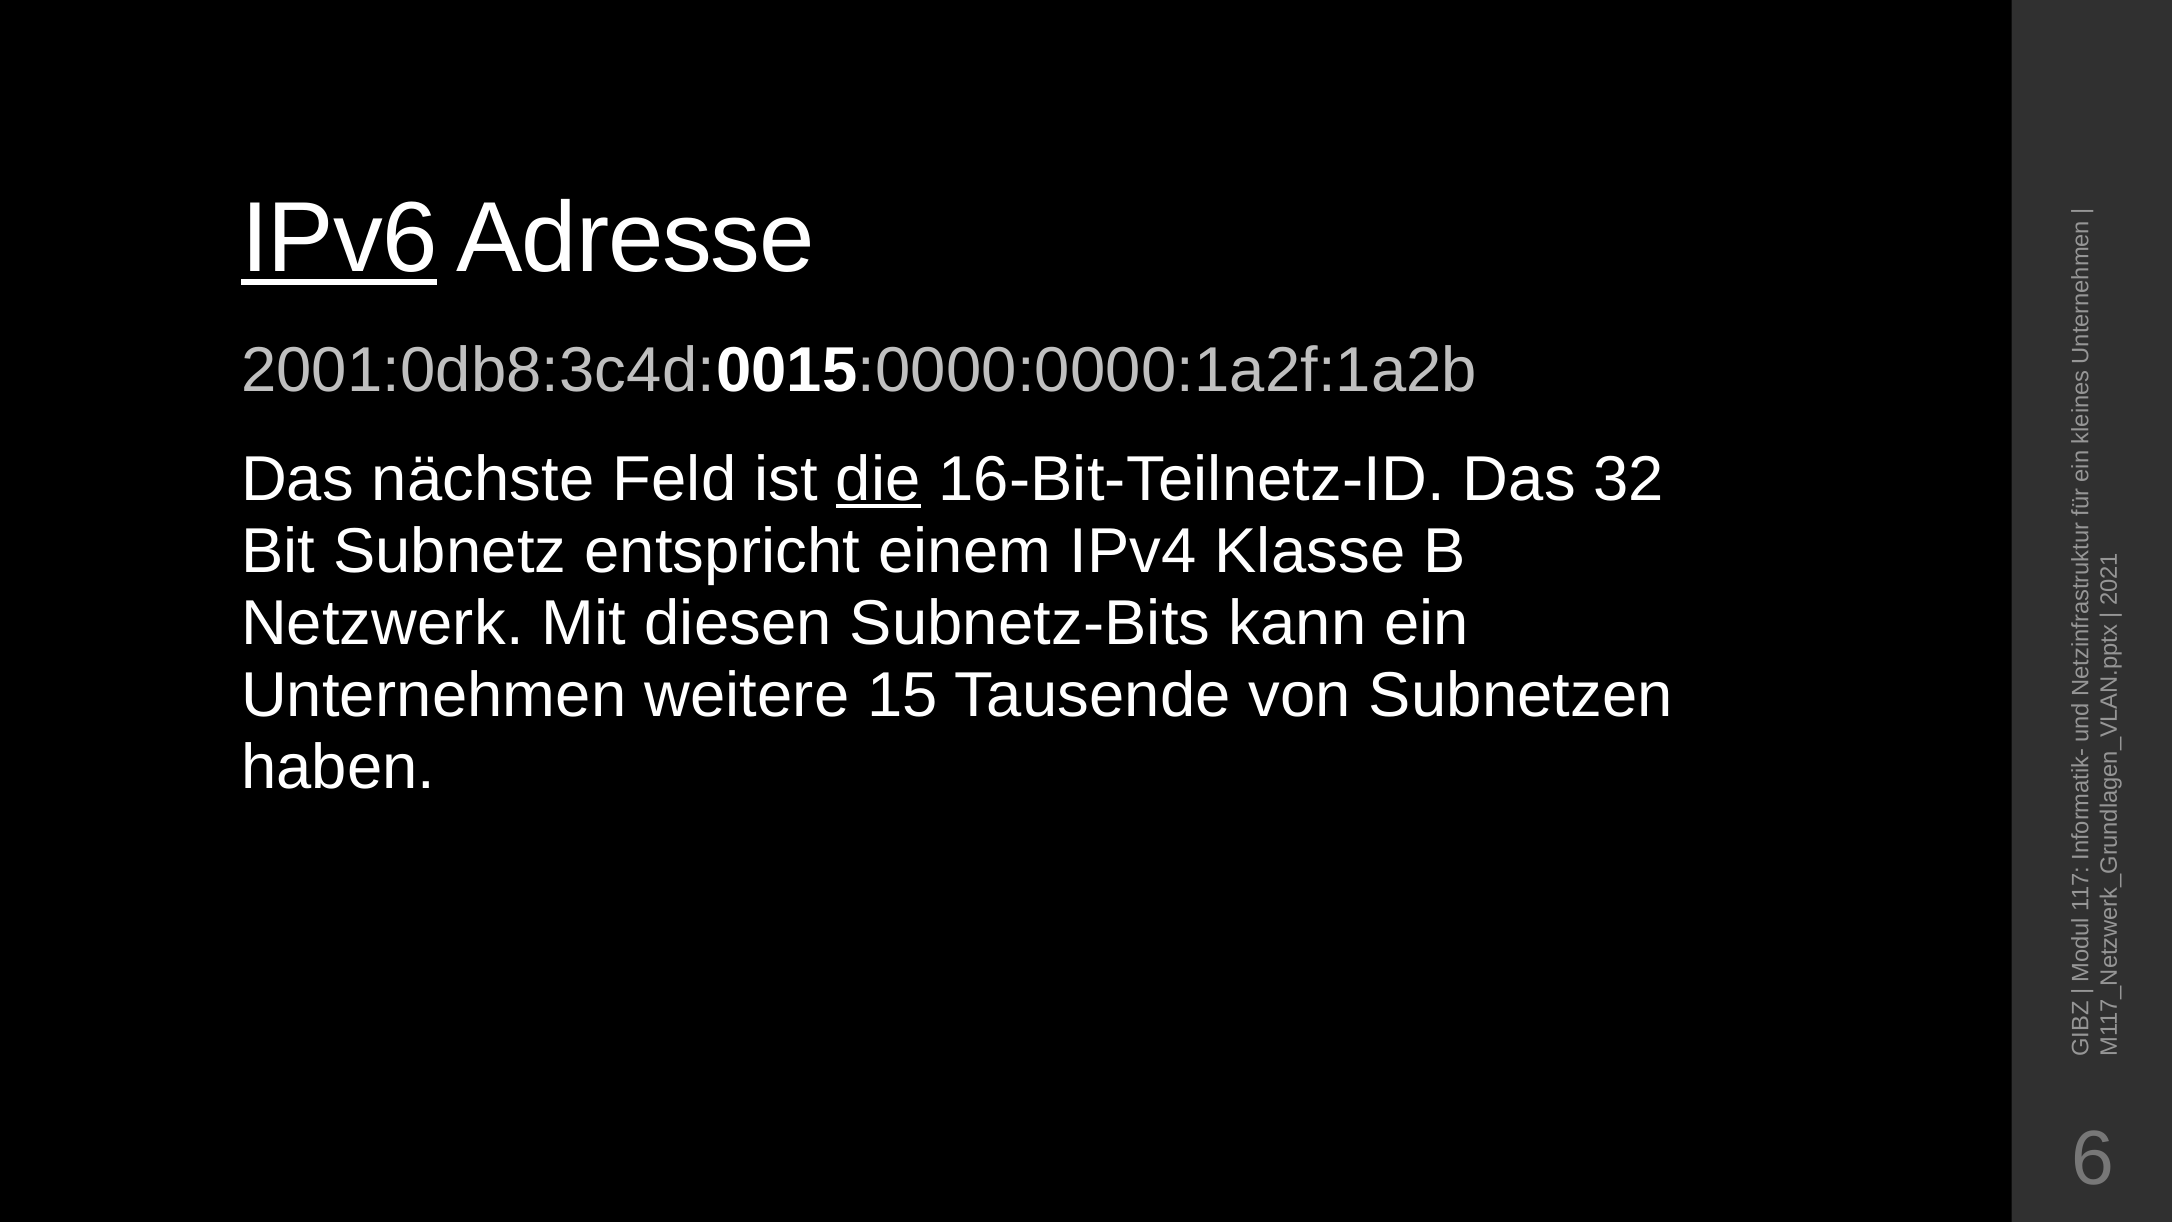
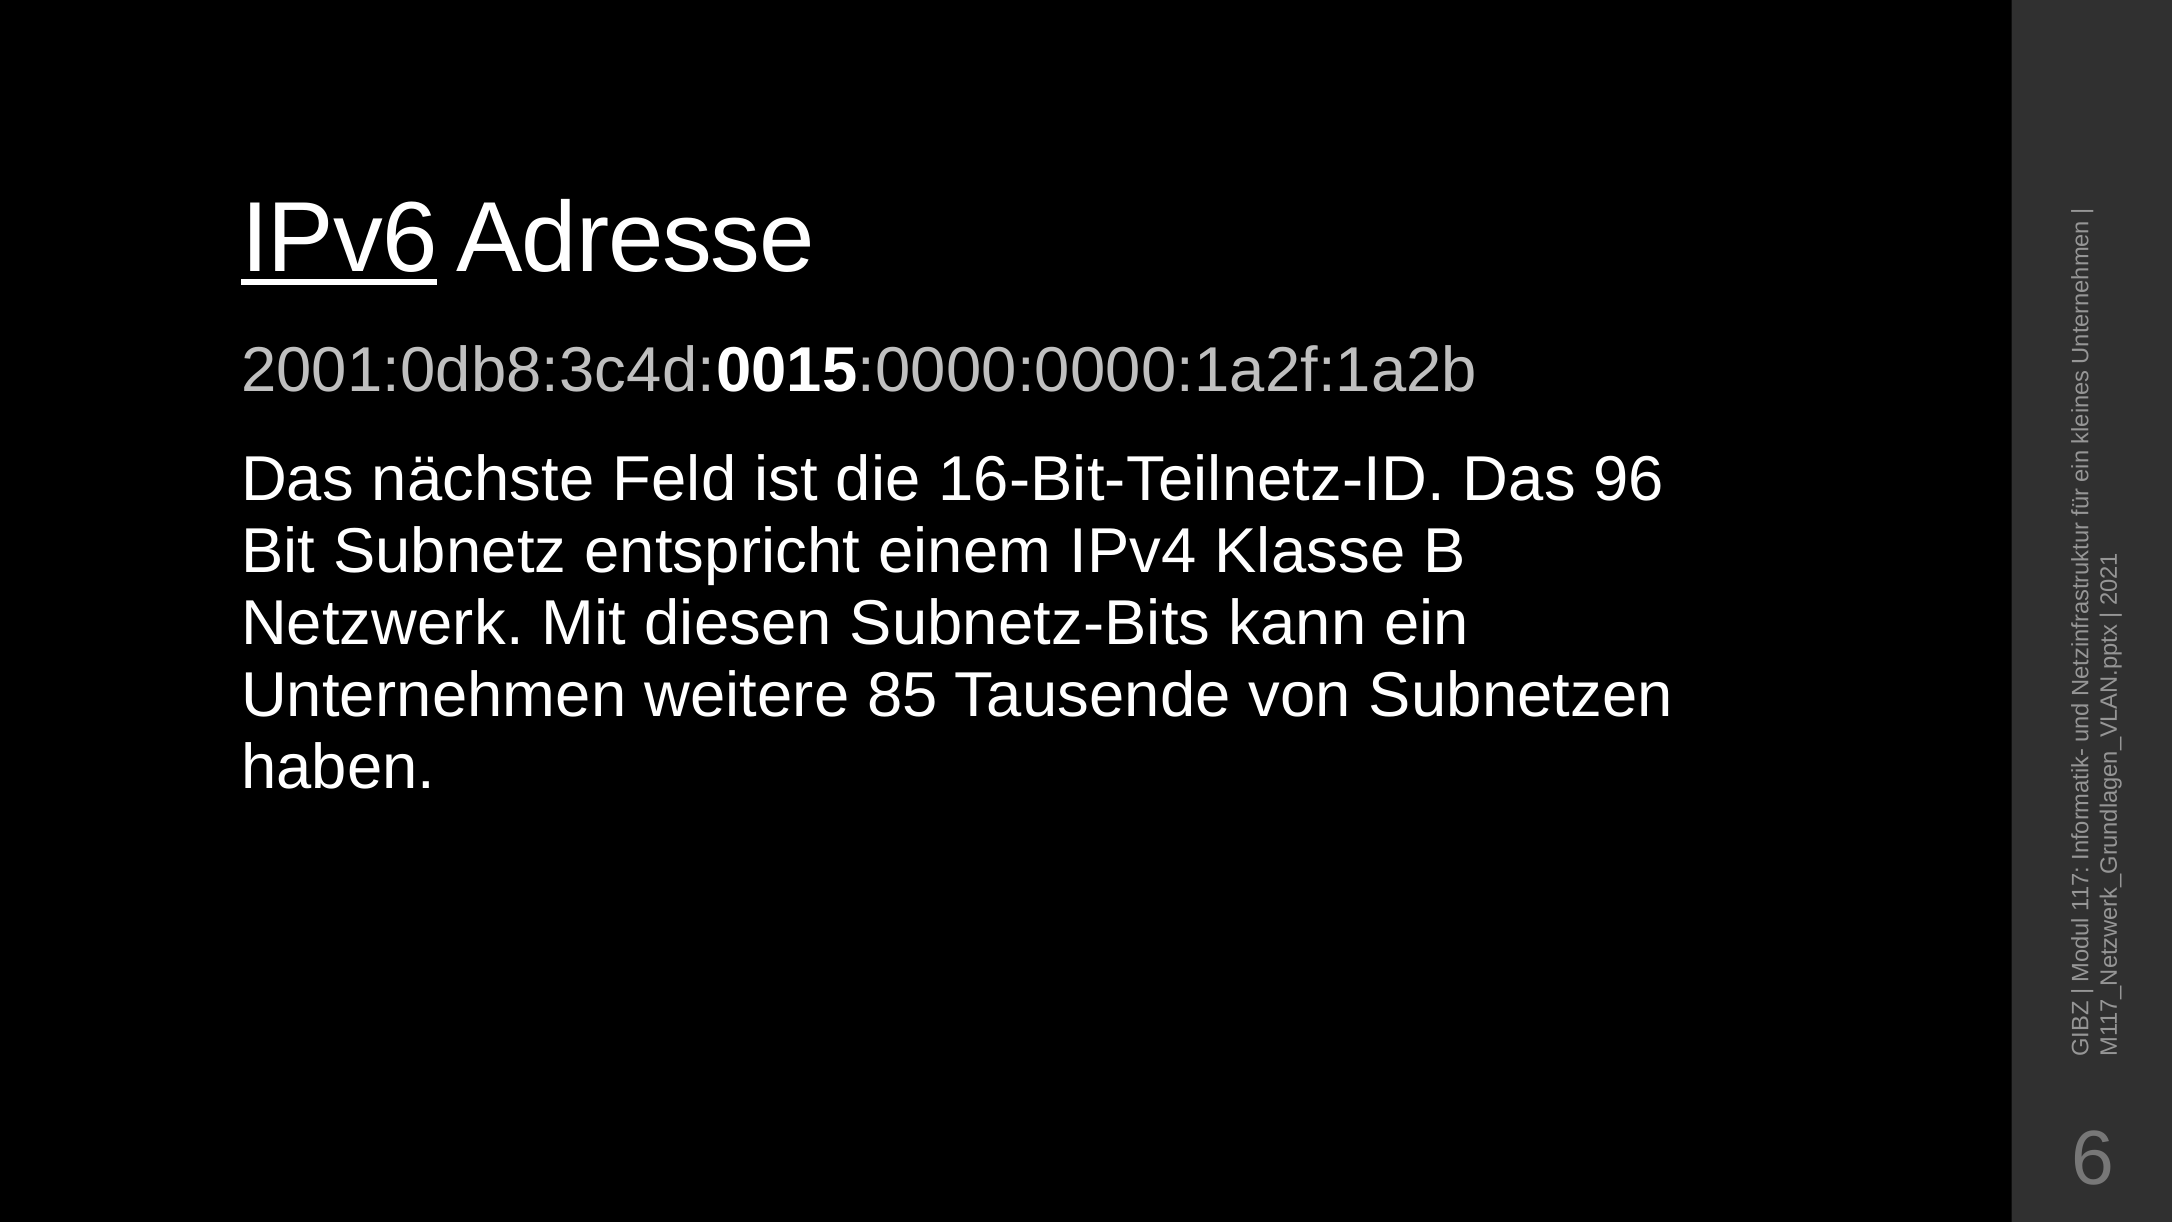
die underline: present -> none (878, 479)
32: 32 -> 96 (1629, 479)
15: 15 -> 85 (903, 695)
